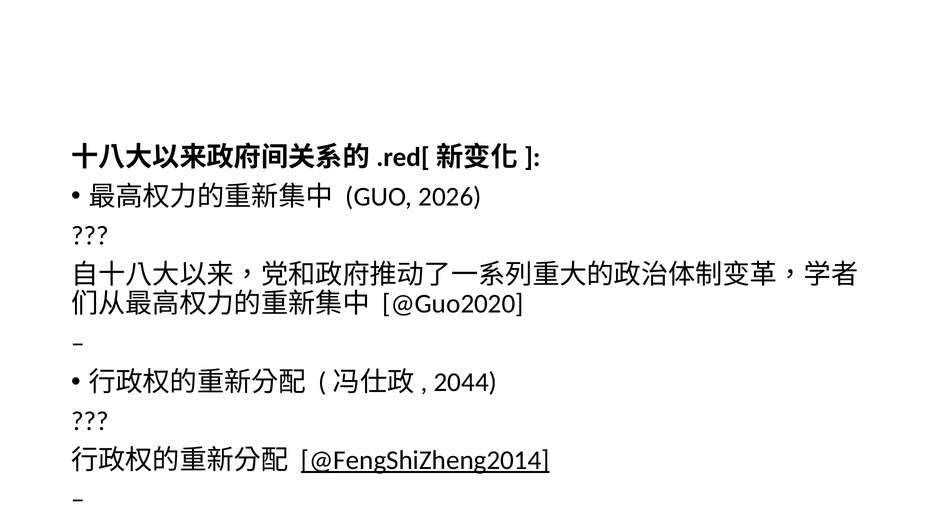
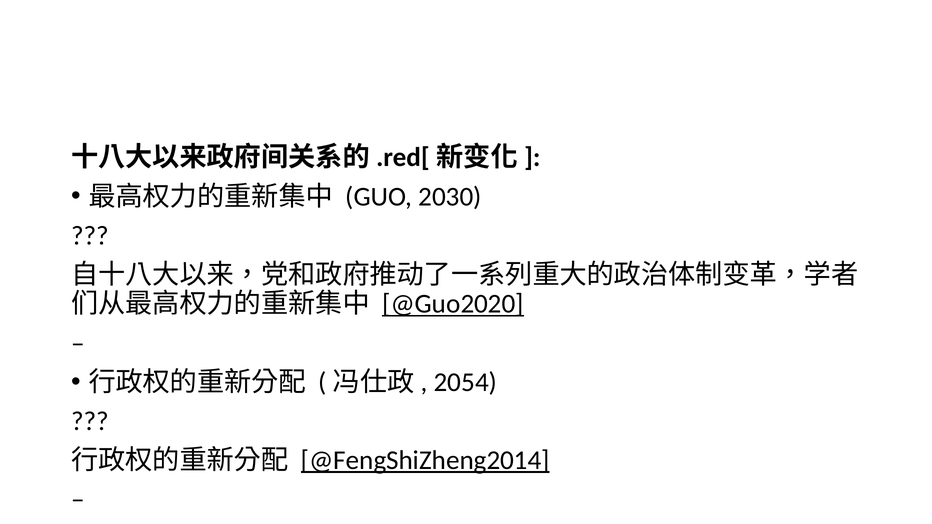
2026: 2026 -> 2030 (450, 197)
@Guo2020 underline: none -> present (453, 304)
2044: 2044 -> 2054 (465, 382)
